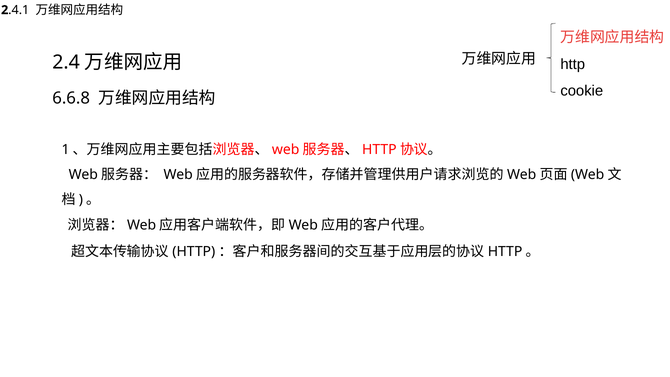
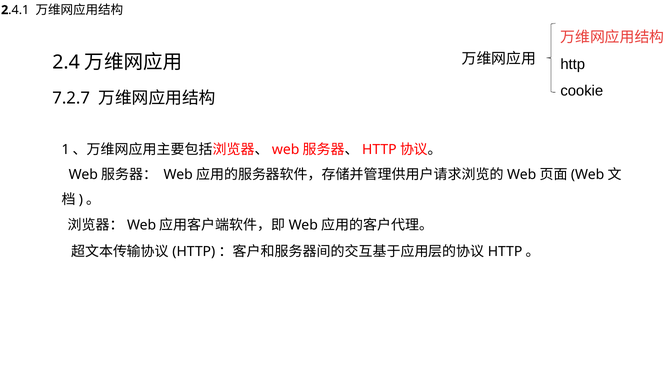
6.6.8: 6.6.8 -> 7.2.7 (71, 98)
